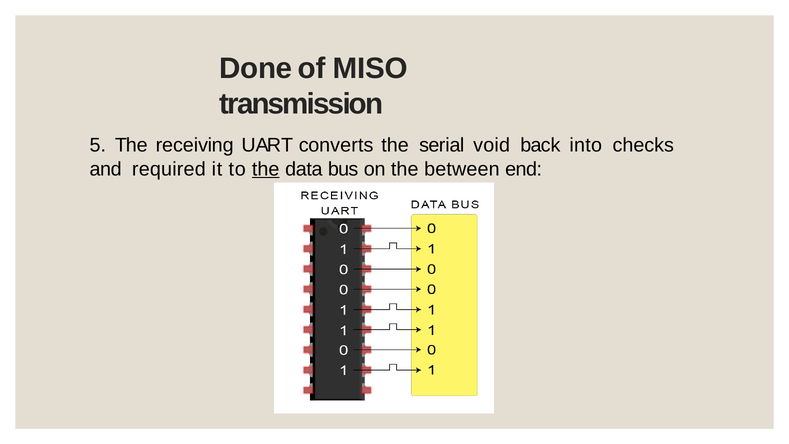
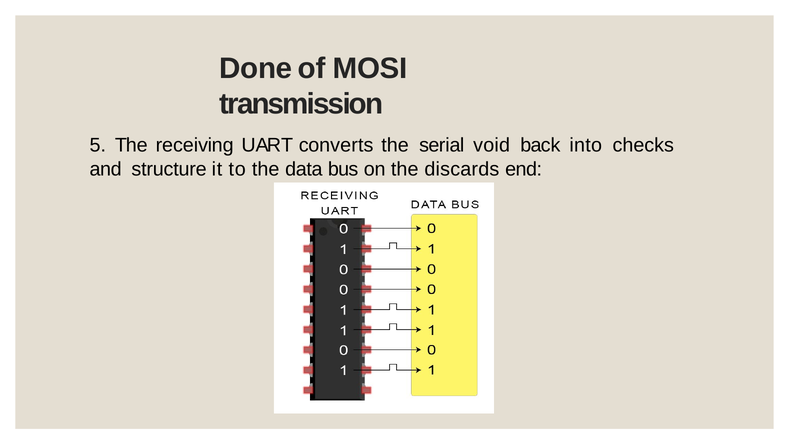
MISO: MISO -> MOSI (370, 68)
required: required -> structure (169, 169)
the underline: present -> none (266, 169)
between: between -> discards (462, 169)
